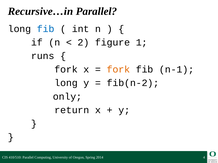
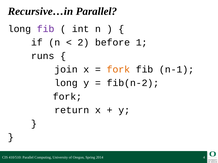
fib colour: blue -> purple (46, 29)
figure: figure -> before (113, 43)
fork: fork -> join (66, 70)
only: only -> fork (67, 97)
